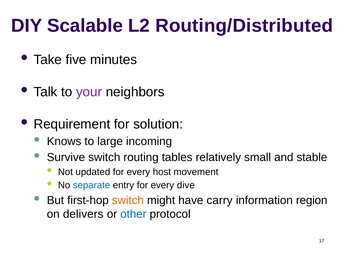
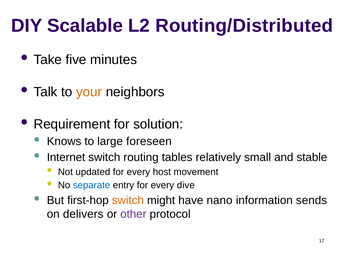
your colour: purple -> orange (89, 92)
incoming: incoming -> foreseen (149, 141)
Survive: Survive -> Internet (66, 157)
carry: carry -> nano (220, 200)
region: region -> sends (312, 200)
other colour: blue -> purple (133, 214)
